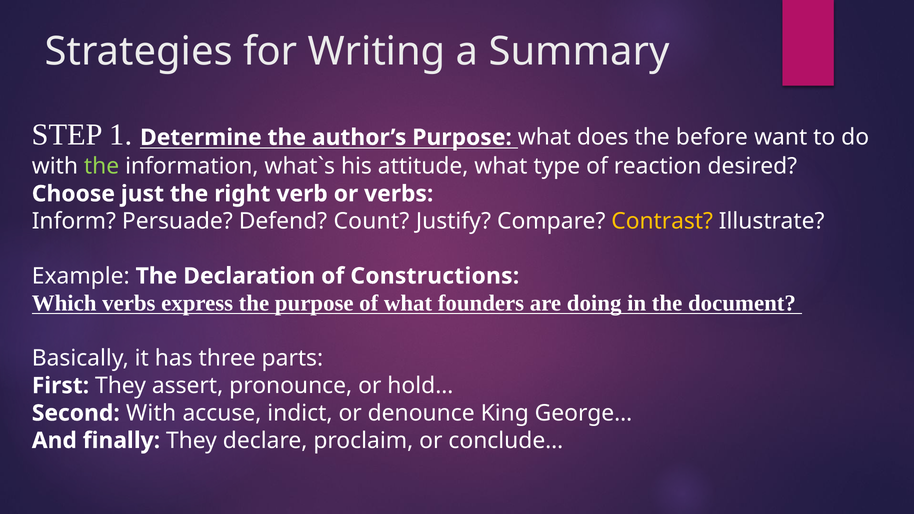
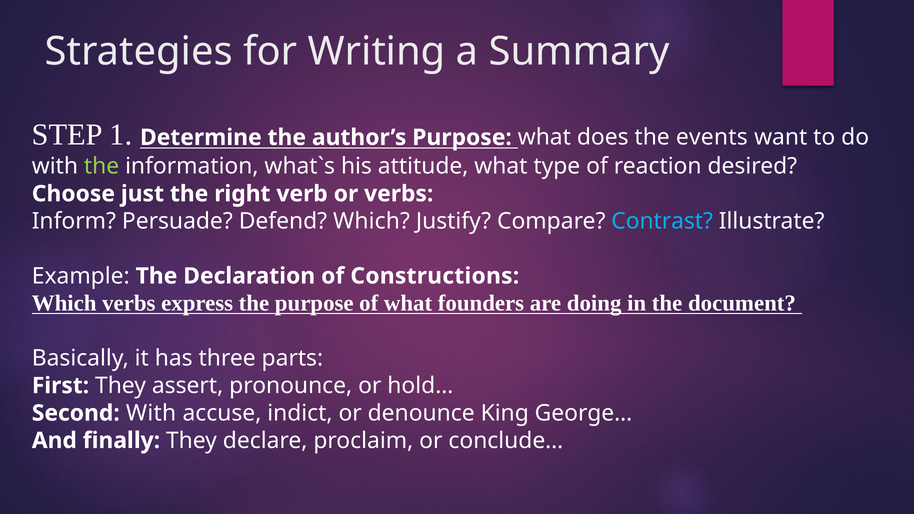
before: before -> events (712, 137)
Defend Count: Count -> Which (372, 221)
Contrast colour: yellow -> light blue (662, 221)
